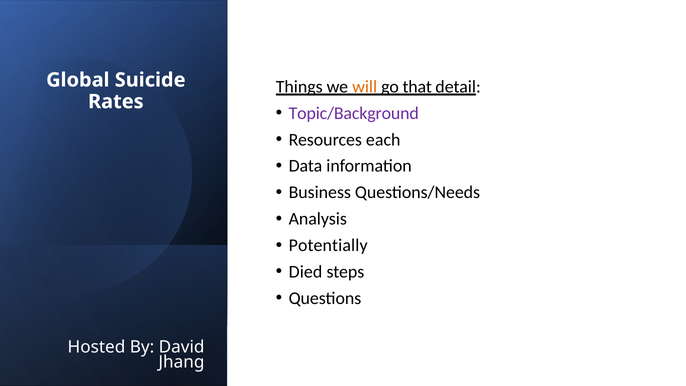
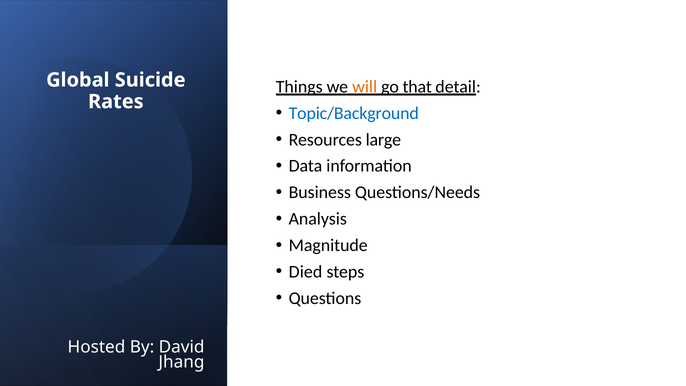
Topic/Background colour: purple -> blue (354, 113)
each: each -> large (383, 140)
Potentially: Potentially -> Magnitude (328, 245)
